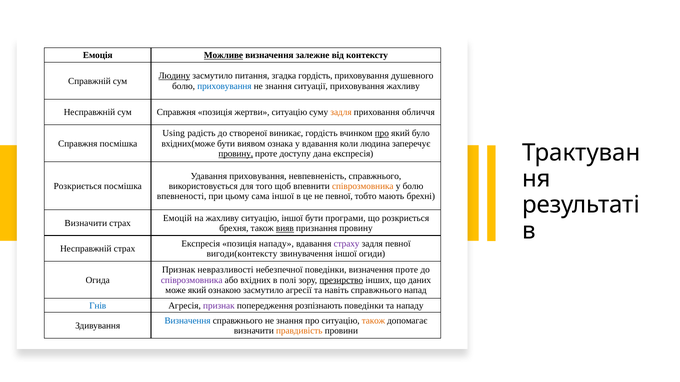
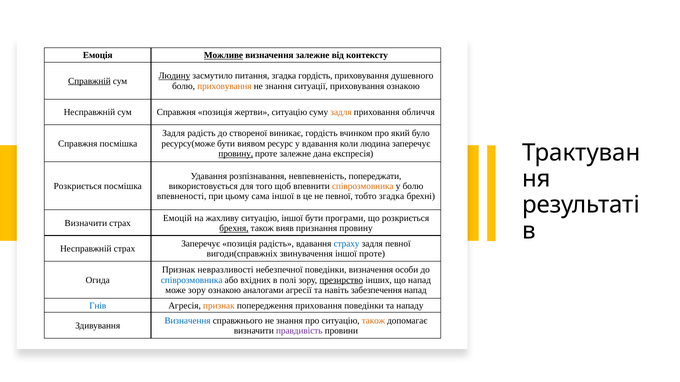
Справжній underline: none -> present (89, 81)
приховування colour: blue -> orange (224, 86)
приховування жахливу: жахливу -> ознакою (403, 86)
Using: Using -> Задля (174, 134)
про underline: present -> none (382, 134)
вхідних(може: вхідних(може -> ресурсу(може (188, 144)
ознака: ознака -> ресурс (280, 144)
проте доступу: доступу -> залежне (295, 154)
Удавання приховування: приховування -> розпізнавання (258, 176)
невпевненість справжнього: справжнього -> попереджати (375, 176)
тобто мають: мають -> згадка (392, 196)
брехня underline: none -> present (234, 228)
вияв underline: present -> none (285, 228)
Експресія: Експресія -> Заперечує (201, 244)
позиція нападу: нападу -> радість (276, 244)
страху colour: purple -> blue (347, 244)
вигоди(контексту: вигоди(контексту -> вигоди(справжніх (242, 254)
іншої огиди: огиди -> проте (372, 254)
визначення проте: проте -> особи (407, 270)
співрозмовника colour: purple -> blue (192, 280)
що даних: даних -> напад (419, 280)
може який: який -> зору (197, 290)
ознакою засмутило: засмутило -> аналогами (263, 290)
навіть справжнього: справжнього -> забезпечення (376, 290)
признак colour: purple -> orange (219, 306)
попередження розпізнають: розпізнають -> приховання (319, 306)
правдивість colour: orange -> purple (299, 331)
